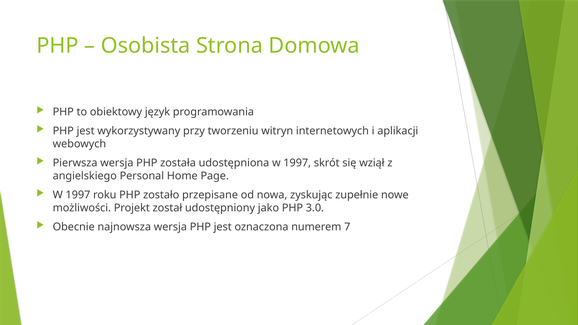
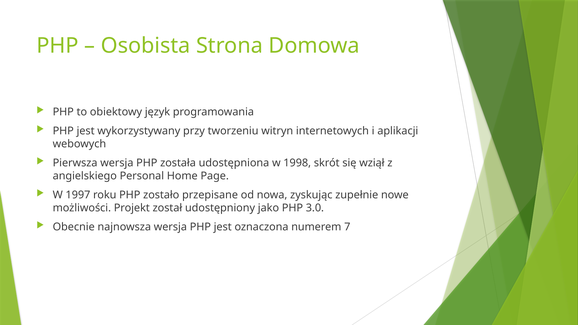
udostępniona w 1997: 1997 -> 1998 (297, 163)
